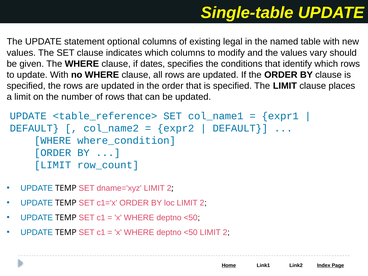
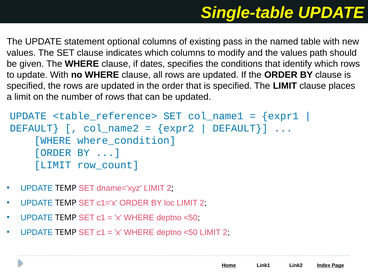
legal: legal -> pass (233, 42)
vary: vary -> path (318, 53)
